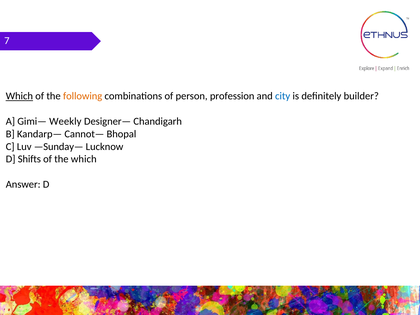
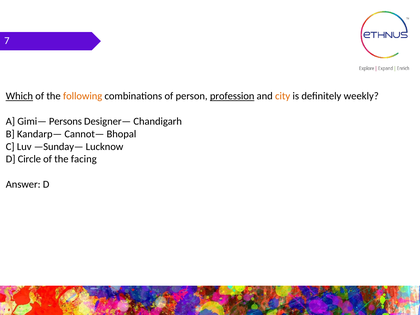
profession underline: none -> present (232, 96)
city colour: blue -> orange (283, 96)
builder: builder -> weekly (361, 96)
Weekly: Weekly -> Persons (65, 121)
Shifts: Shifts -> Circle (29, 159)
the which: which -> facing (84, 159)
